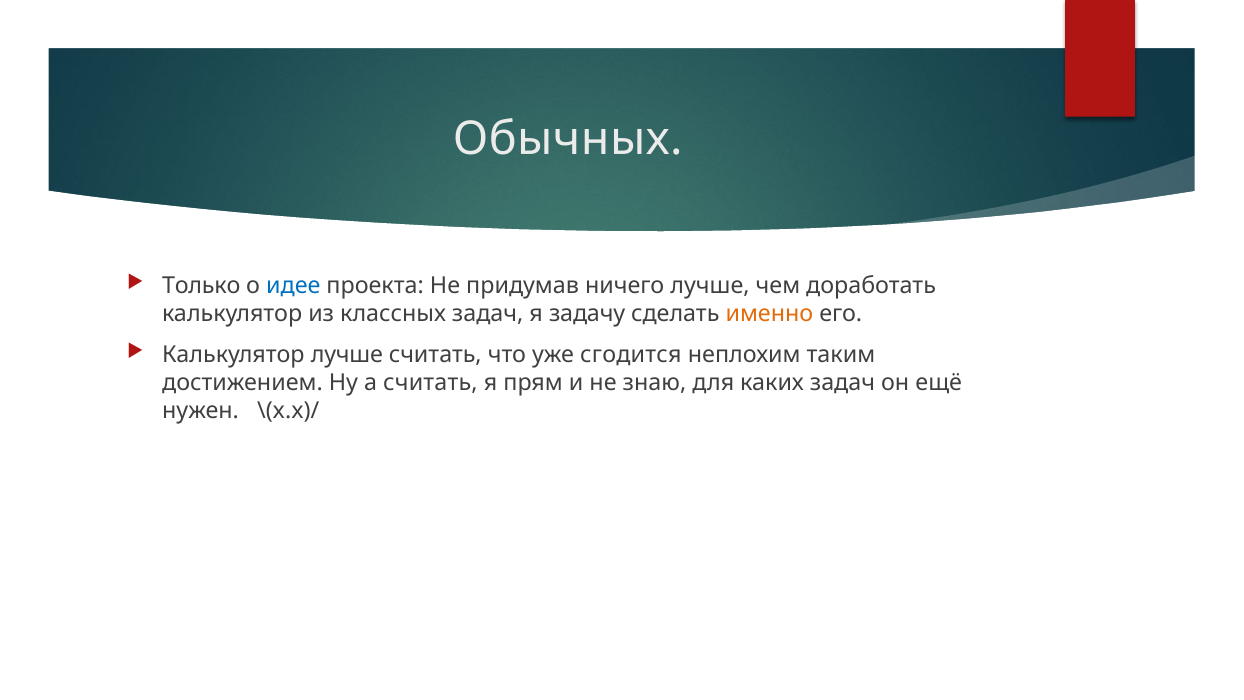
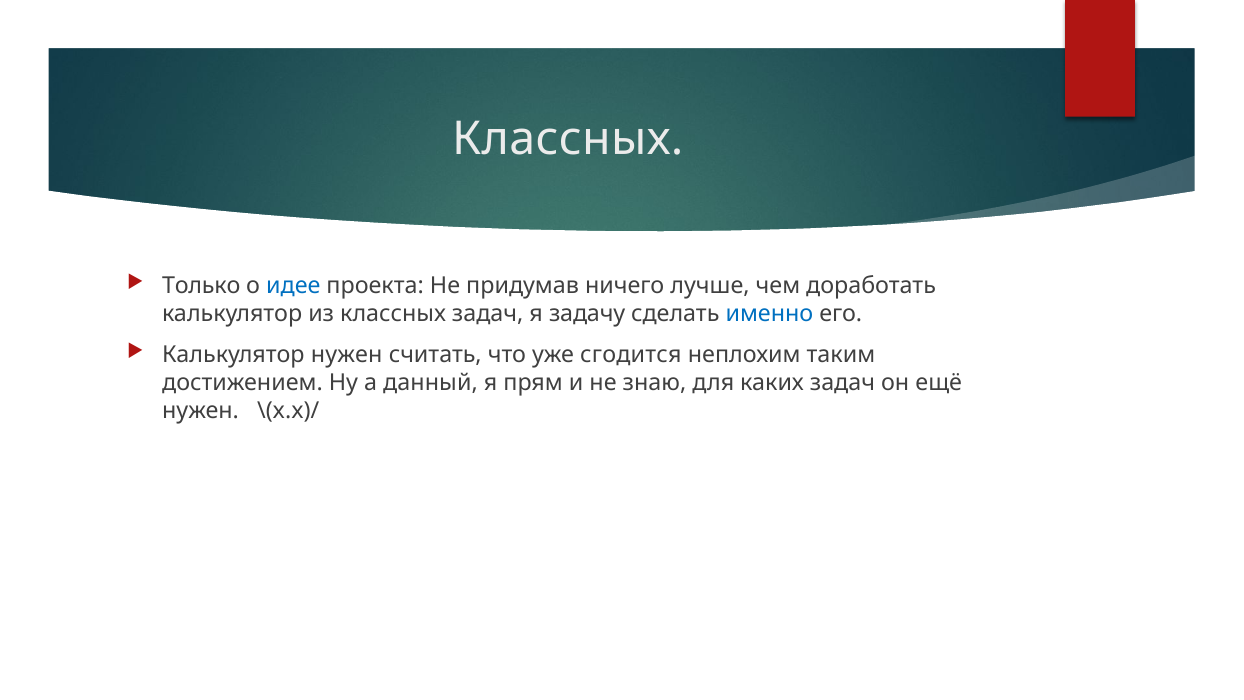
Обычных: Обычных -> Классных (568, 139)
именно colour: orange -> blue (769, 314)
Калькулятор лучше: лучше -> нужен (347, 355)
а считать: считать -> данный (431, 383)
